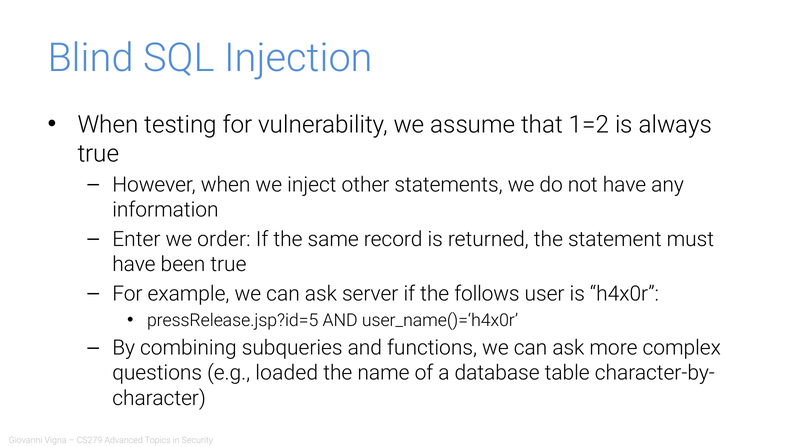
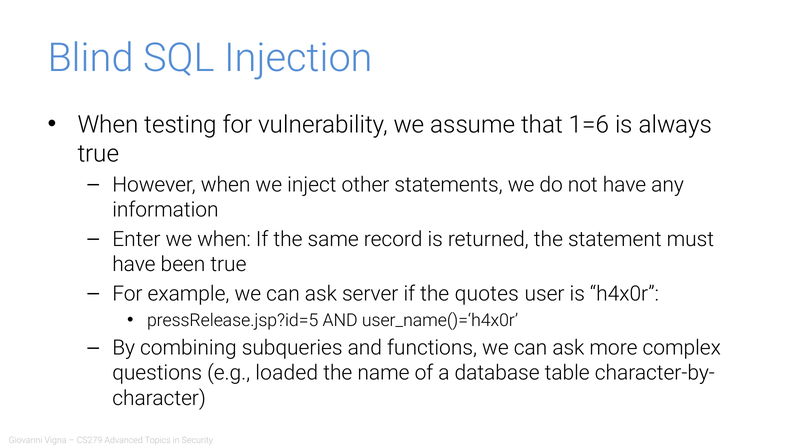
1=2: 1=2 -> 1=6 (589, 125)
we order: order -> when (224, 239)
follows: follows -> quotes (487, 294)
